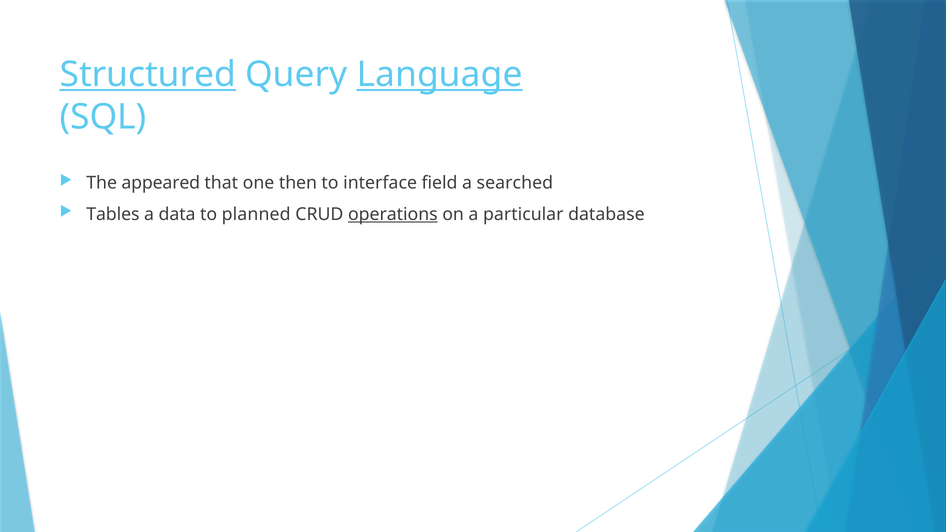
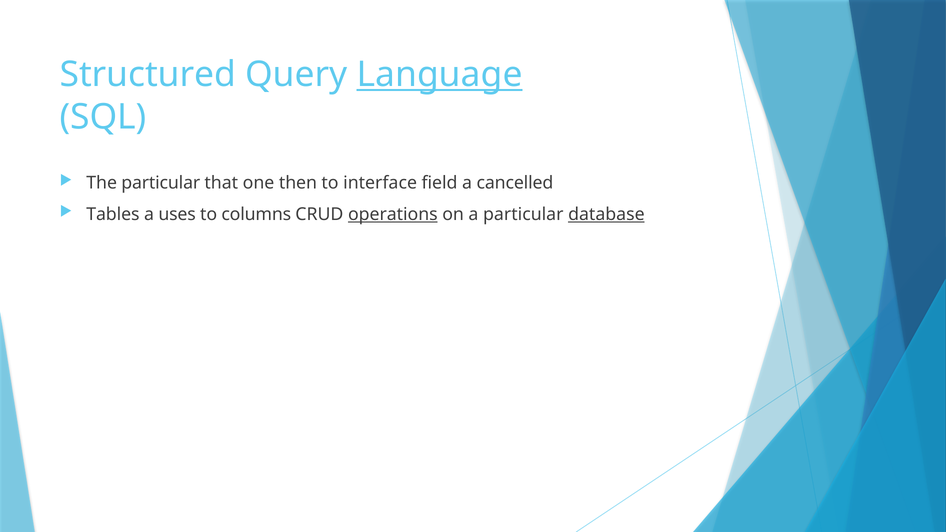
Structured underline: present -> none (148, 75)
The appeared: appeared -> particular (161, 183)
searched: searched -> cancelled (515, 183)
data: data -> uses (177, 214)
planned: planned -> columns (256, 214)
database underline: none -> present (606, 214)
